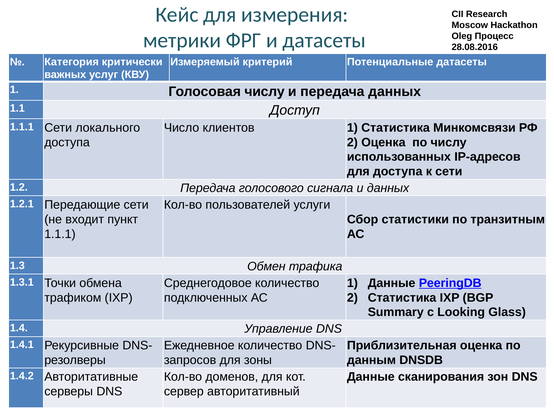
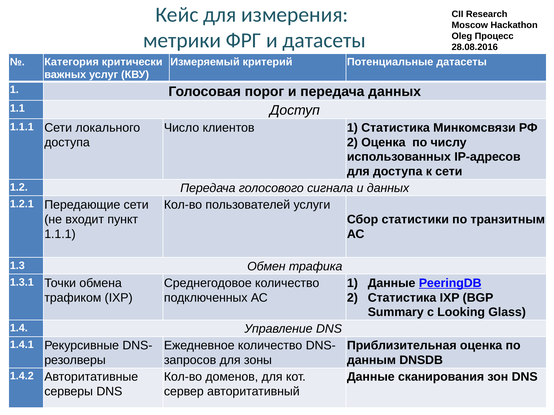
Голосовая числу: числу -> порог (264, 92)
